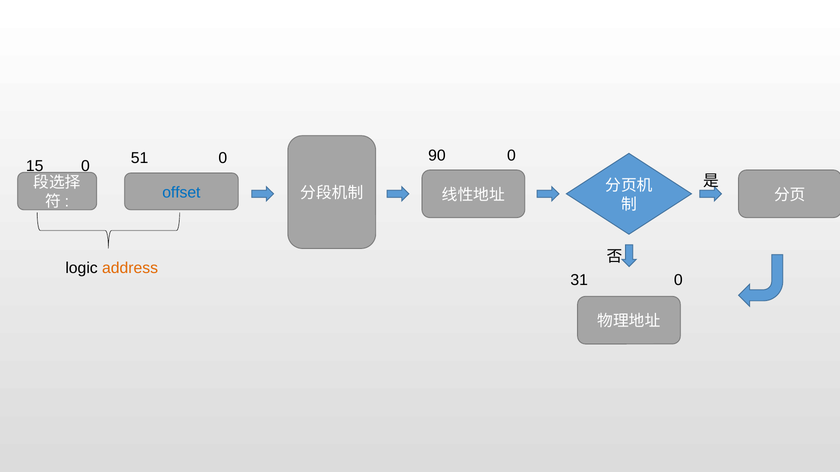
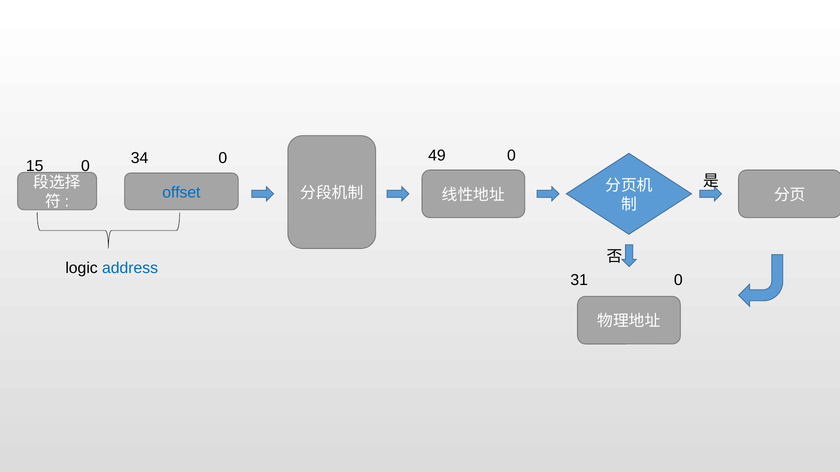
51: 51 -> 34 (140, 158)
90: 90 -> 49 (437, 156)
address colour: orange -> blue (130, 269)
